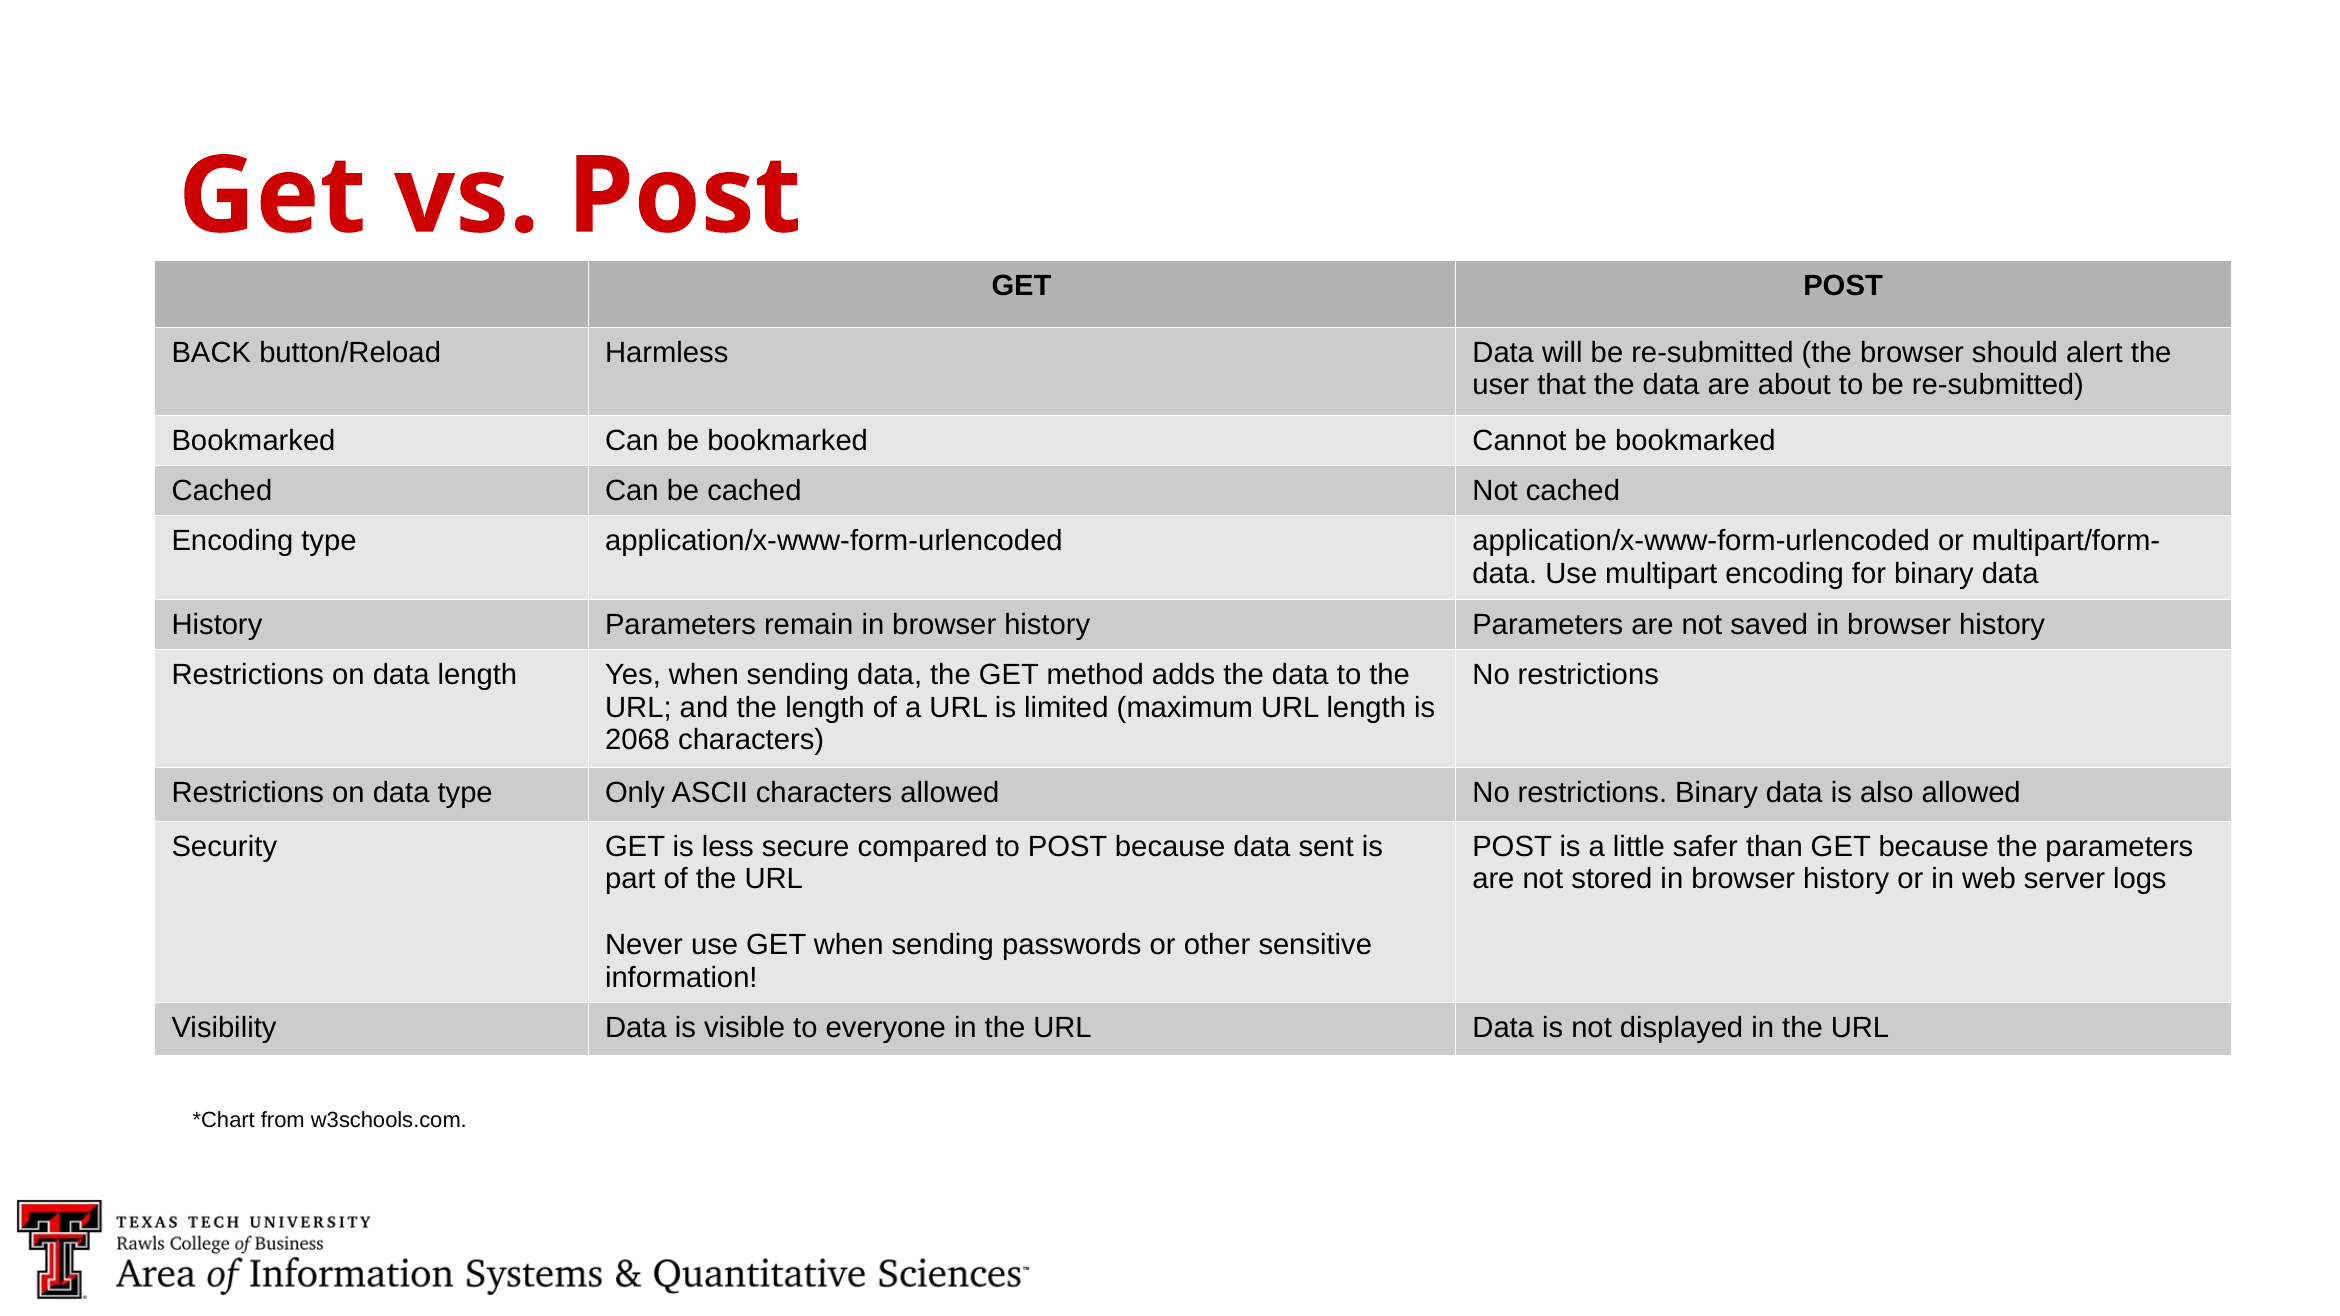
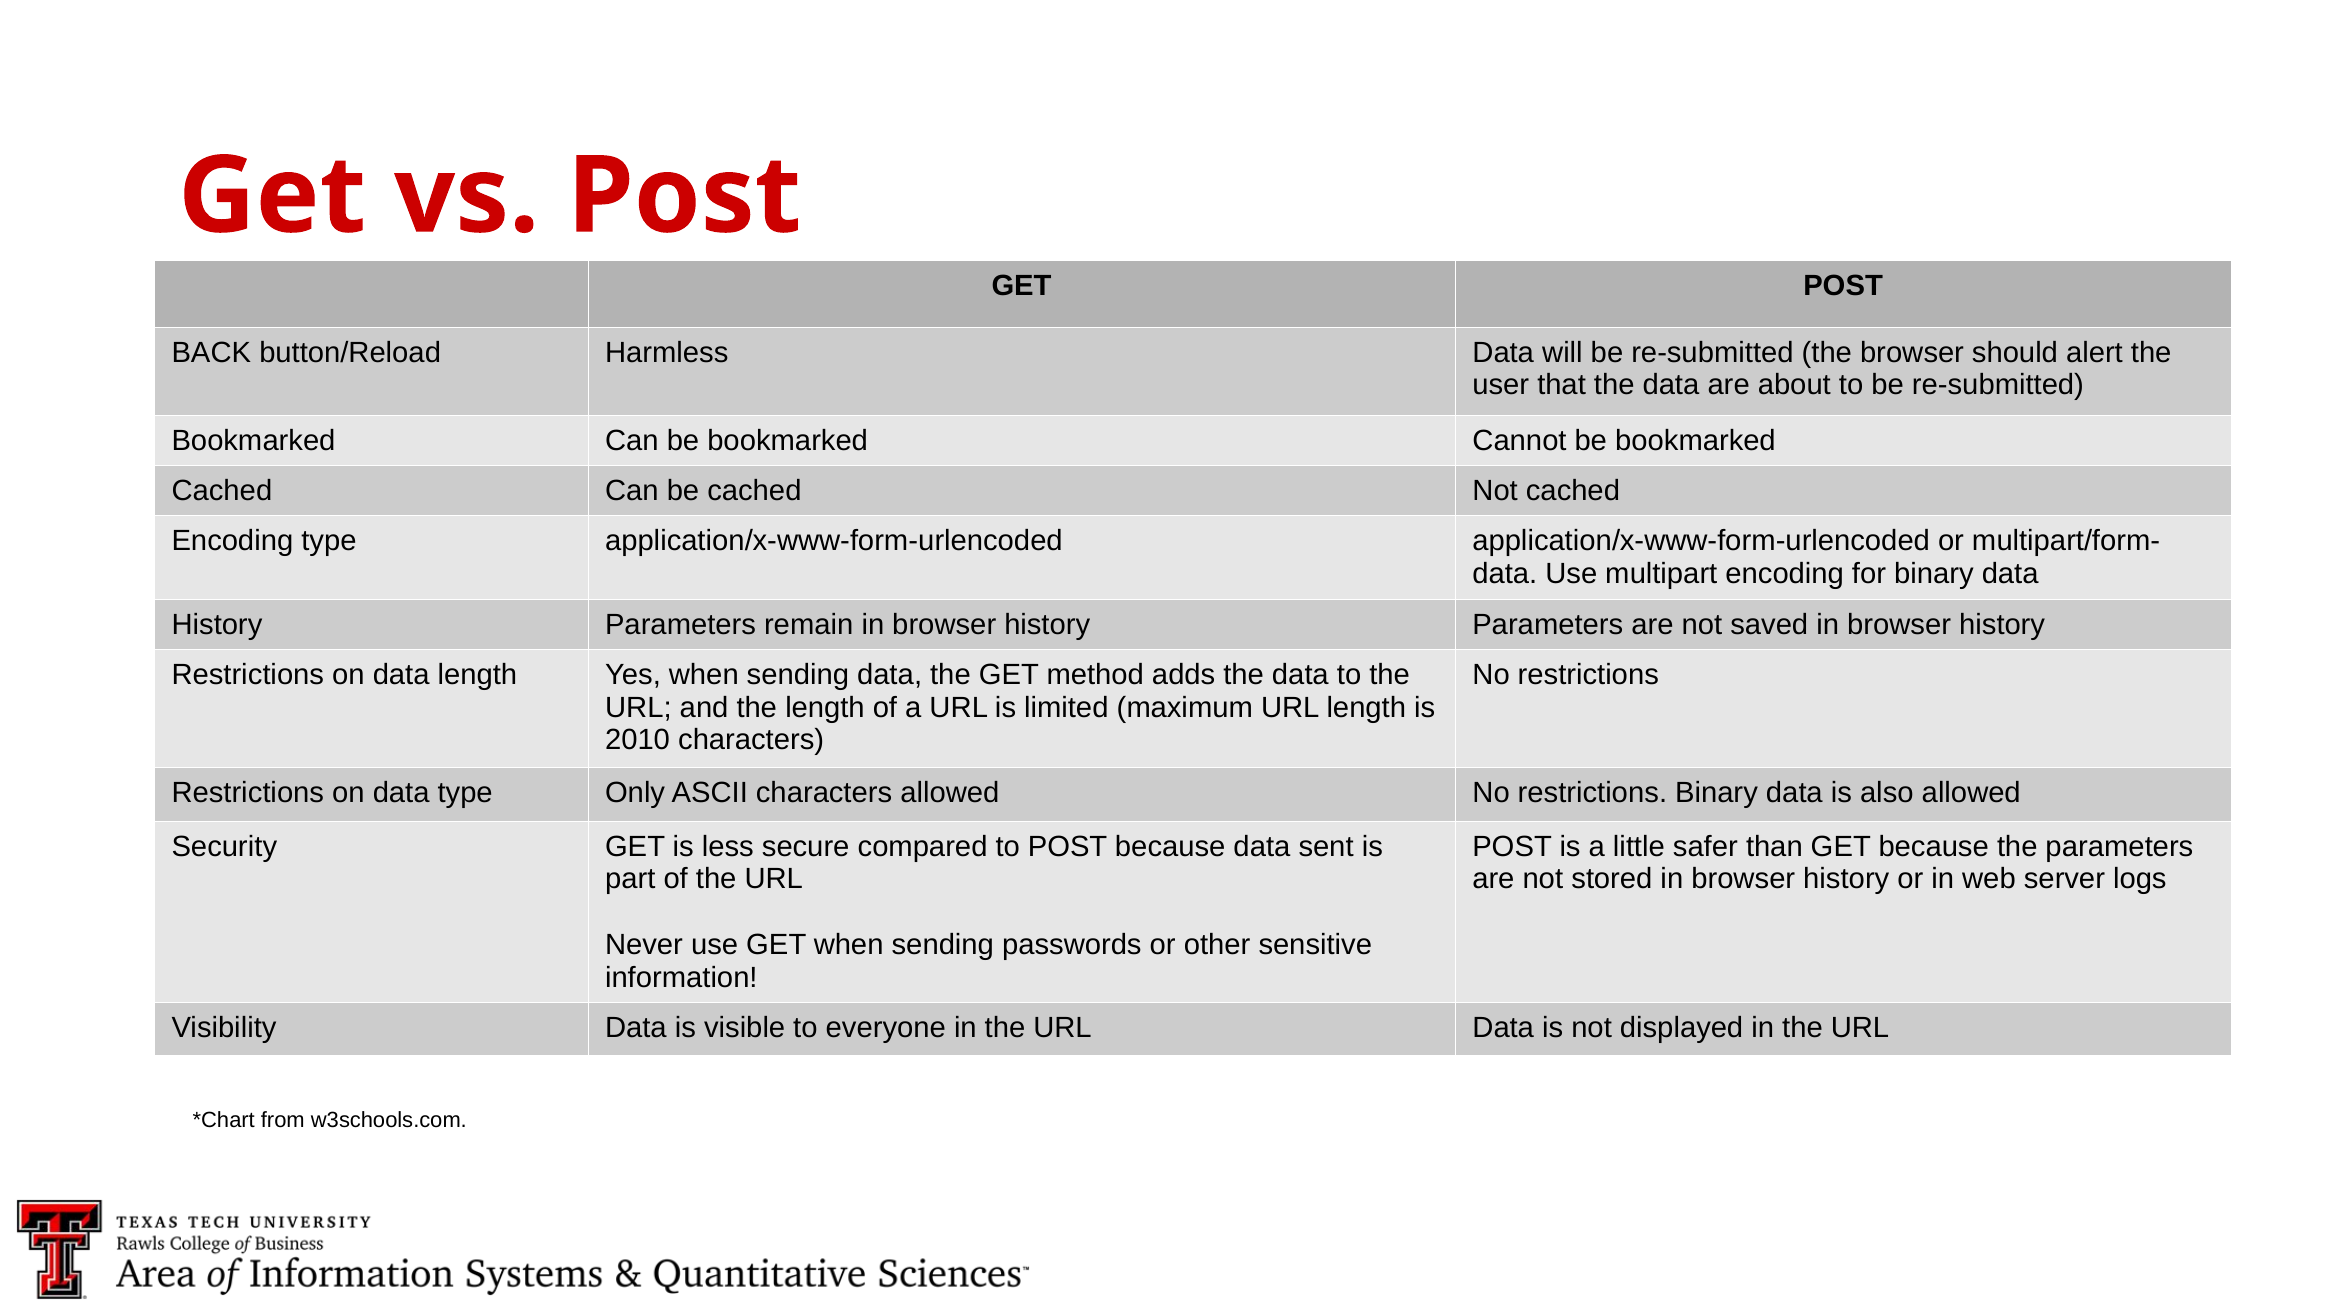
2068: 2068 -> 2010 (638, 740)
